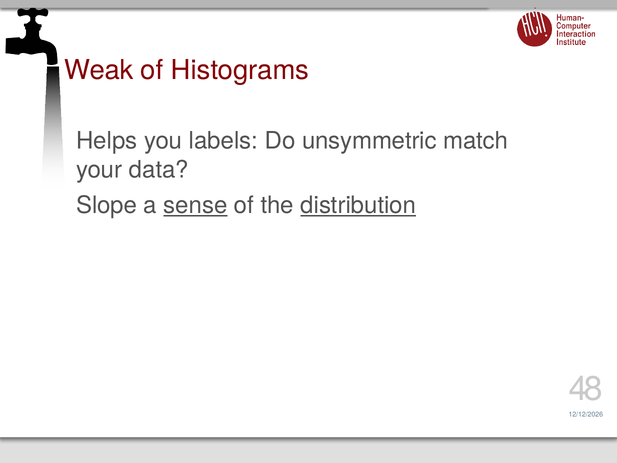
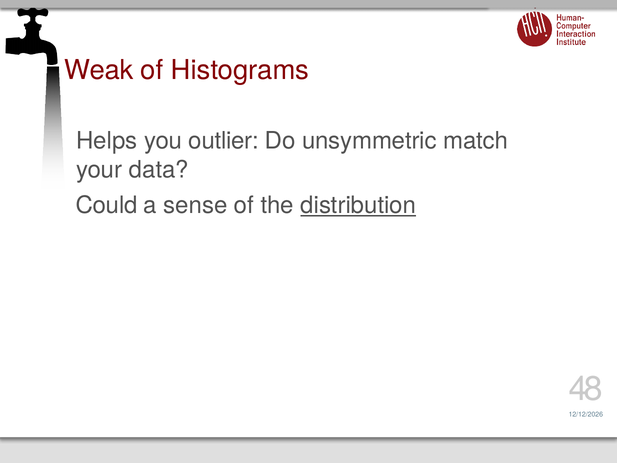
labels: labels -> outlier (224, 141)
Slope: Slope -> Could (107, 205)
sense underline: present -> none (195, 205)
